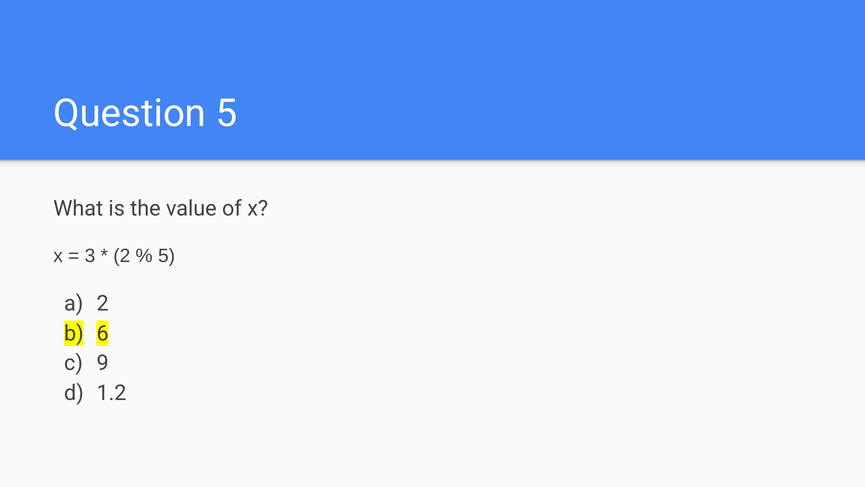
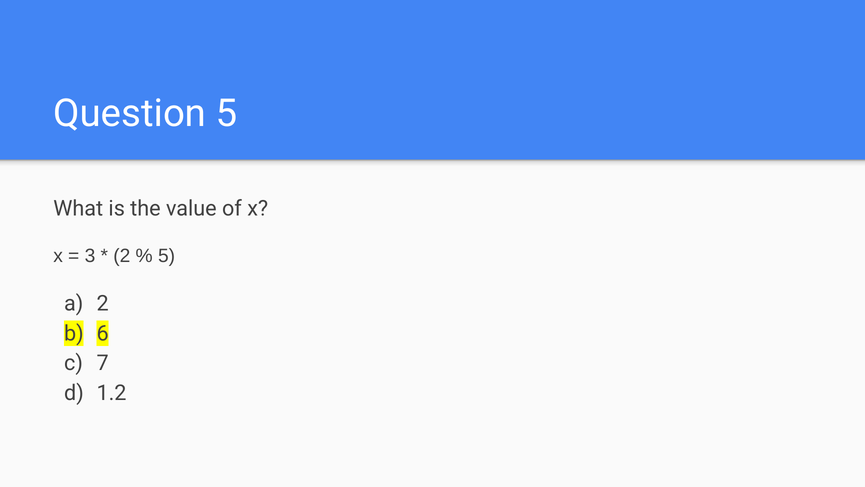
9: 9 -> 7 (103, 363)
